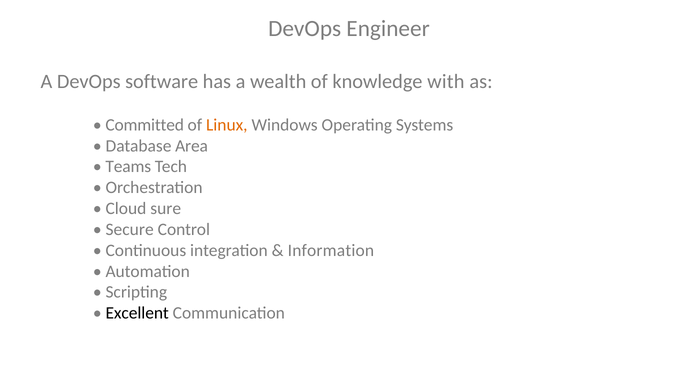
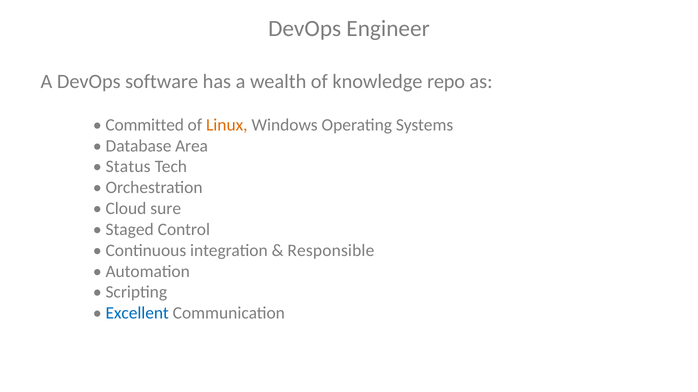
with: with -> repo (446, 82)
Teams: Teams -> Status (128, 167)
Secure: Secure -> Staged (130, 230)
Information: Information -> Responsible (331, 251)
Excellent colour: black -> blue (137, 314)
